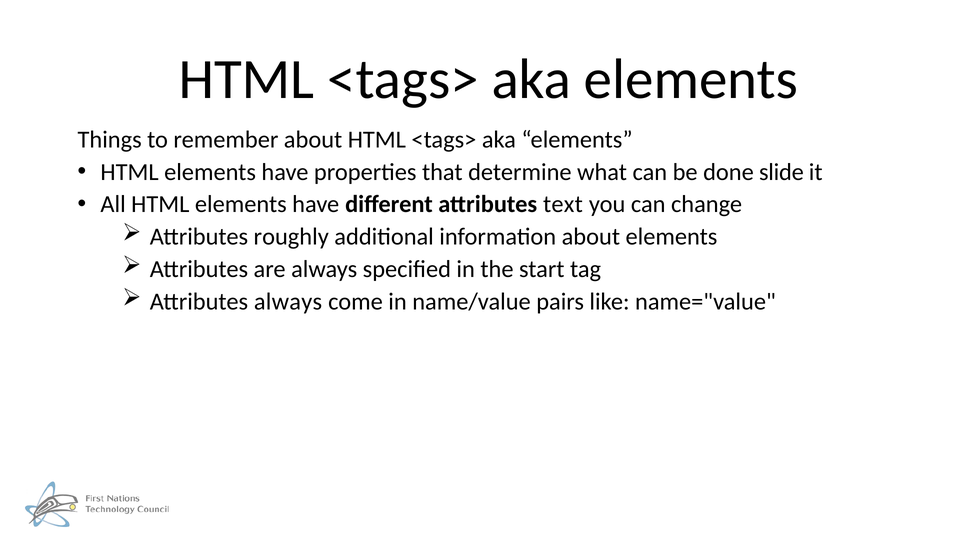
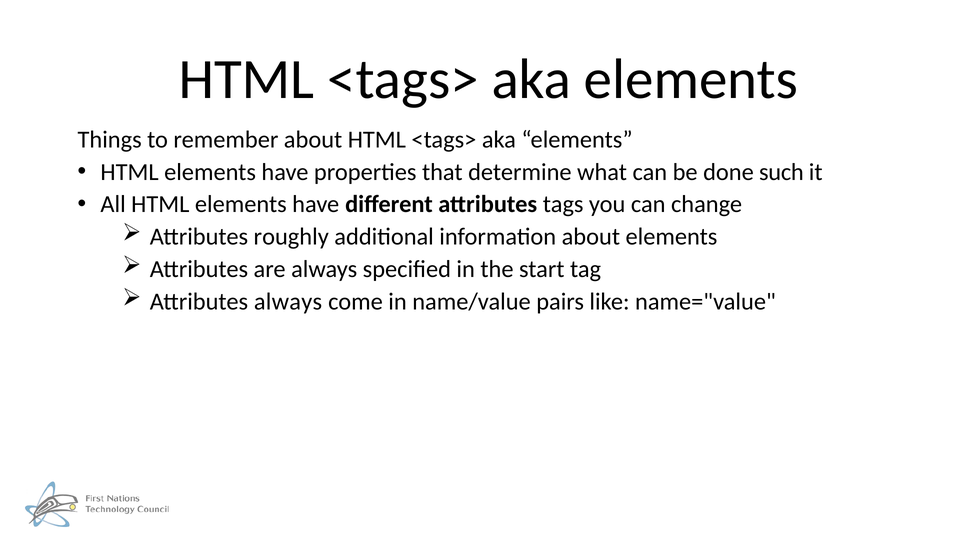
slide: slide -> such (781, 172)
text: text -> tags (563, 204)
